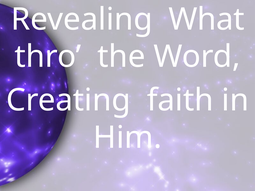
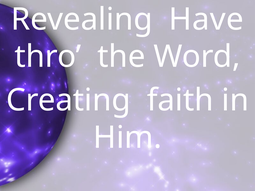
What: What -> Have (206, 19)
